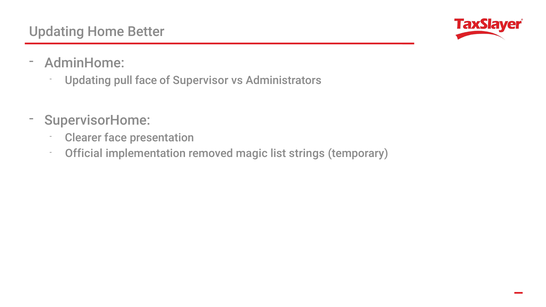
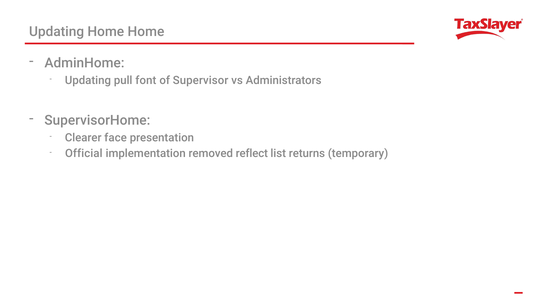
Home Better: Better -> Home (146, 32)
pull face: face -> font (146, 80)
magic: magic -> reflect (252, 154)
strings: strings -> returns (307, 154)
